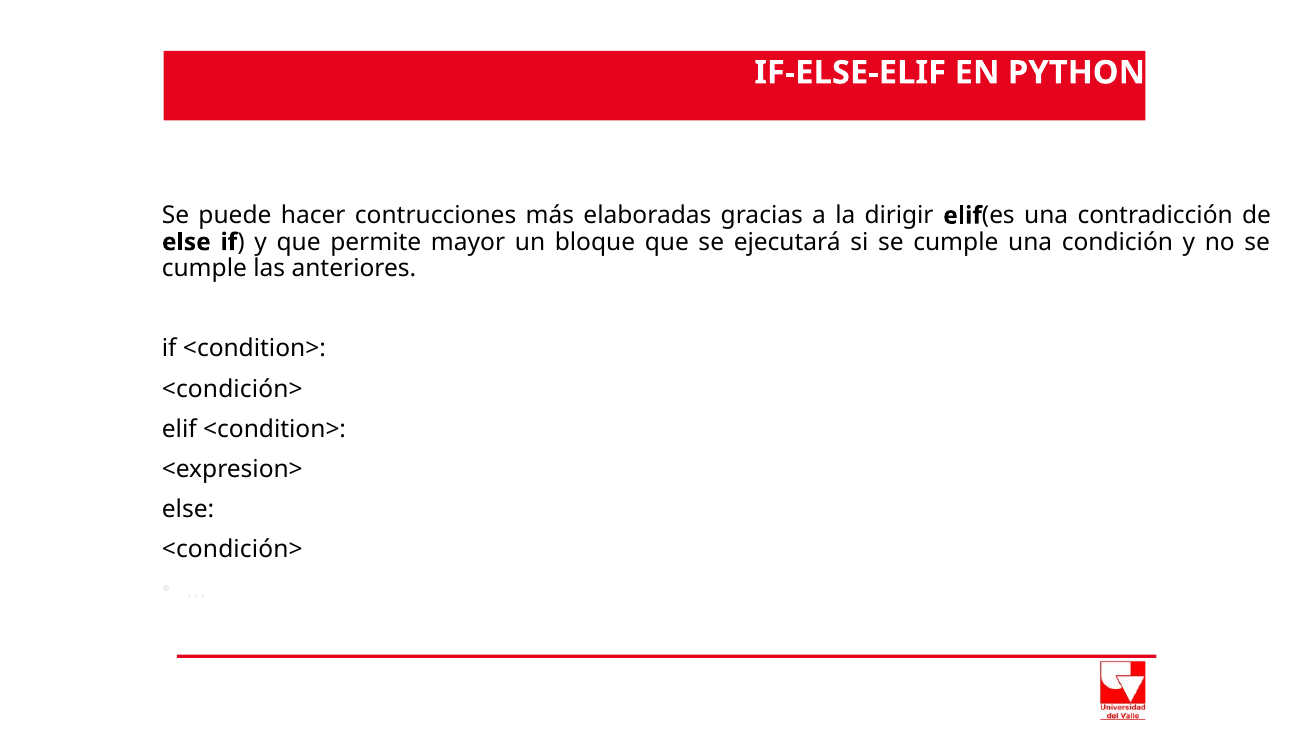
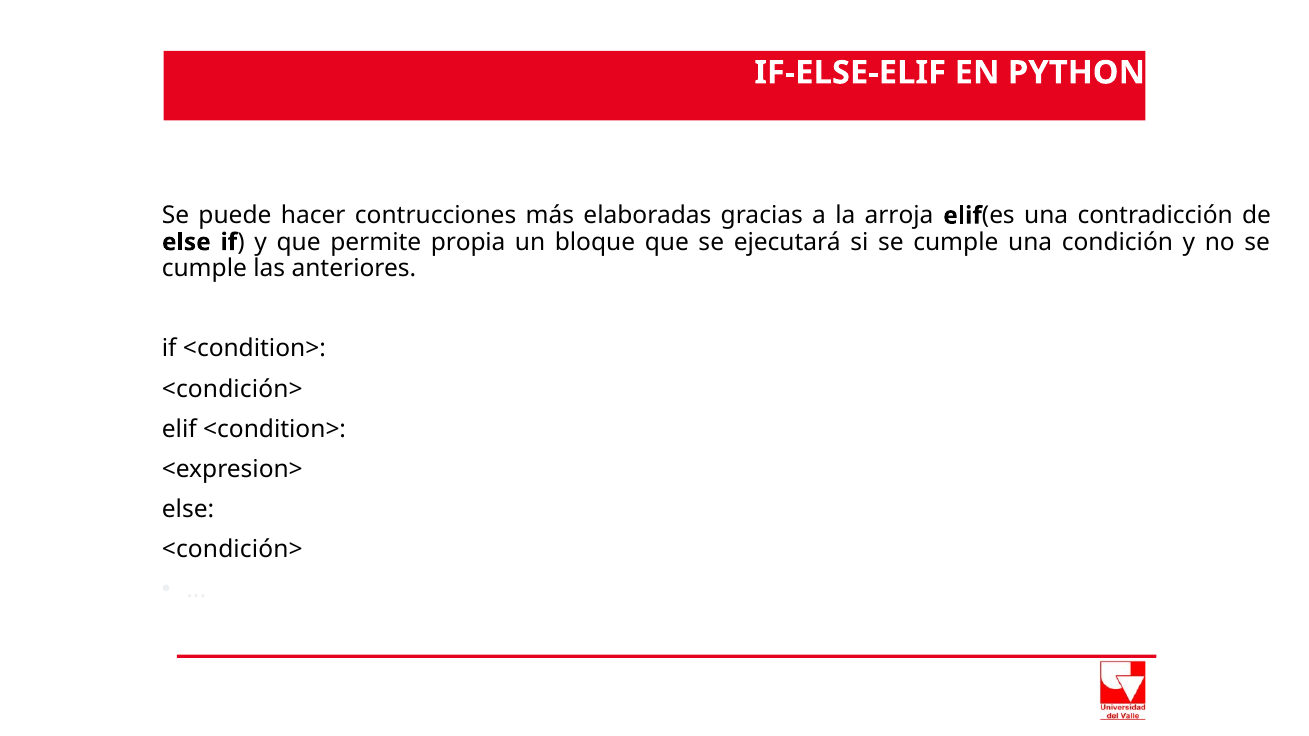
dirigir: dirigir -> arroja (899, 216)
mayor: mayor -> propia (468, 242)
